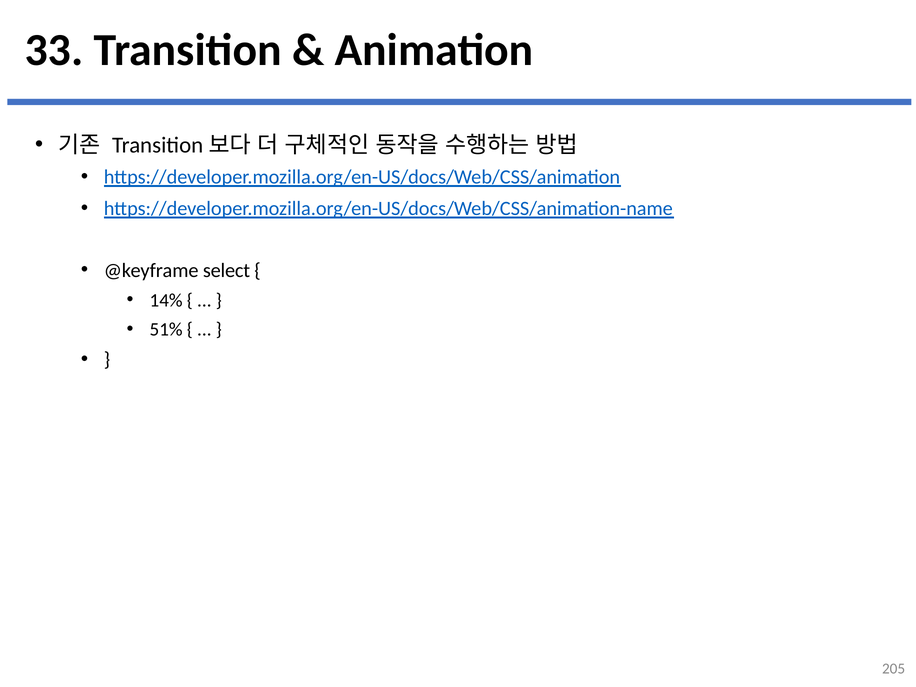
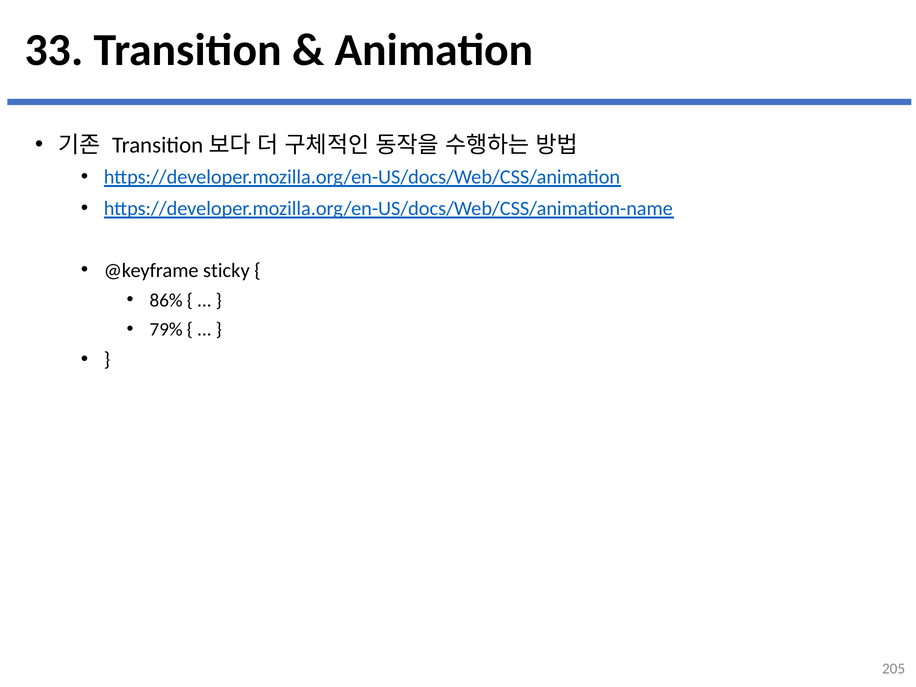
select: select -> sticky (226, 270)
14%: 14% -> 86% (166, 300)
51%: 51% -> 79% (166, 330)
